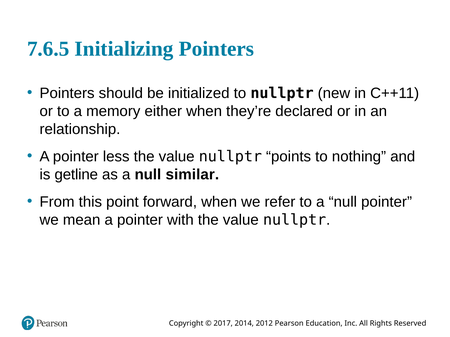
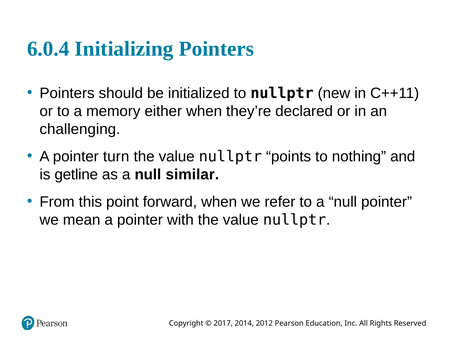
7.6.5: 7.6.5 -> 6.0.4 (48, 49)
relationship: relationship -> challenging (80, 129)
less: less -> turn (116, 157)
